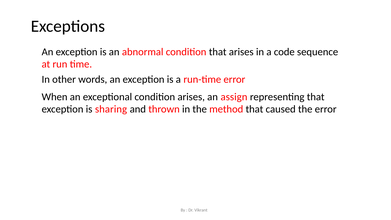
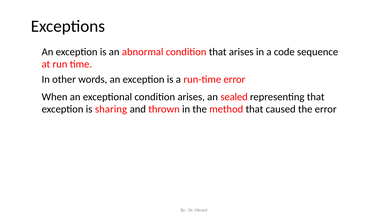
assign: assign -> sealed (234, 97)
